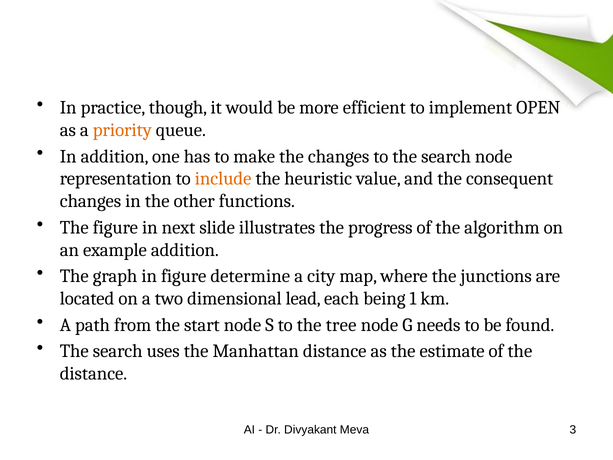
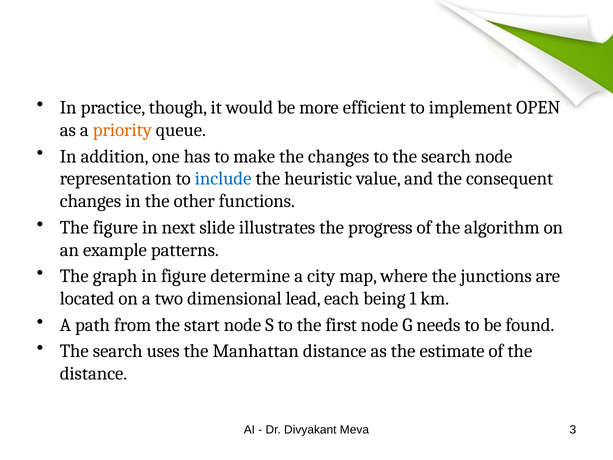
include colour: orange -> blue (223, 179)
example addition: addition -> patterns (185, 250)
tree: tree -> first (341, 325)
